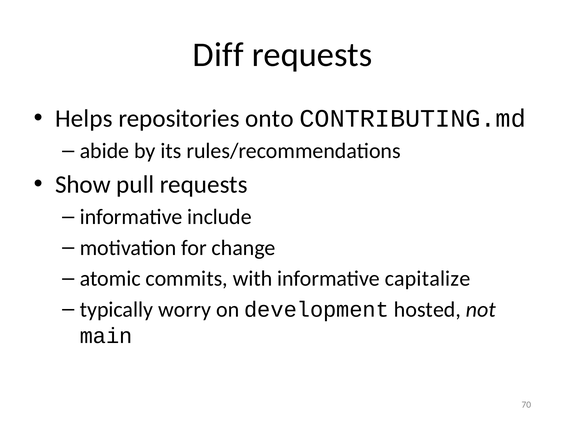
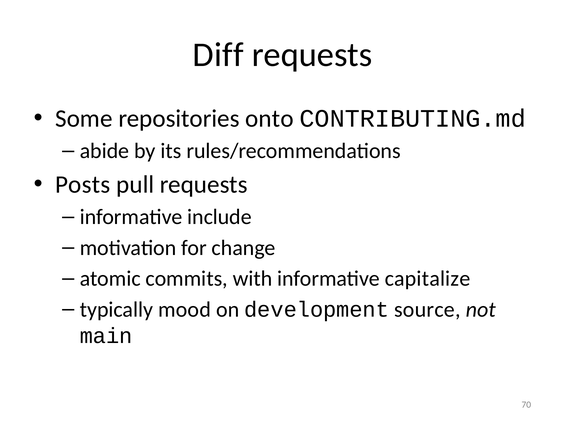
Helps: Helps -> Some (84, 119)
Show: Show -> Posts (83, 184)
worry: worry -> mood (185, 309)
hosted: hosted -> source (427, 309)
